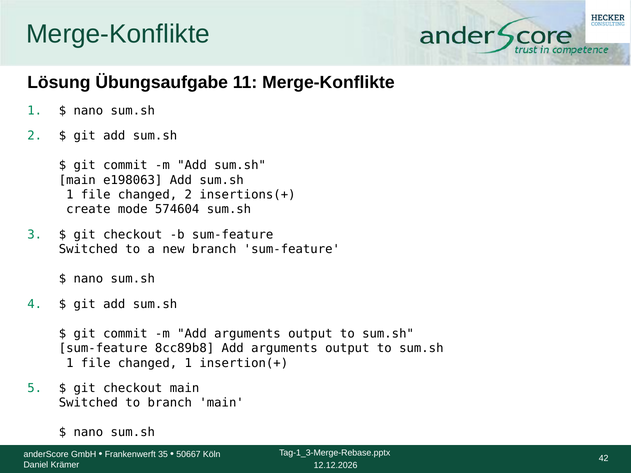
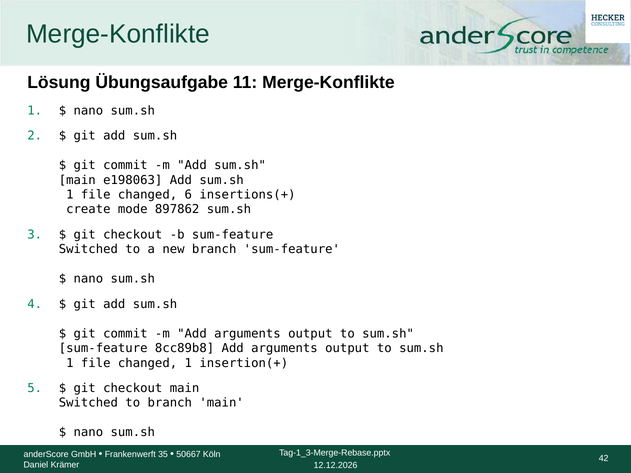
changed 2: 2 -> 6 (188, 195)
574604: 574604 -> 897862 (177, 210)
